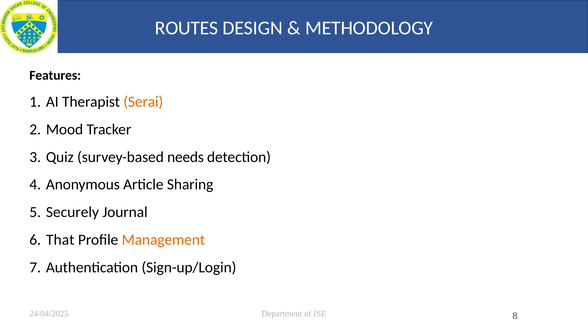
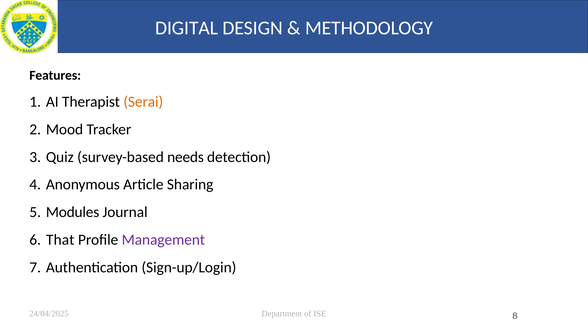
ROUTES: ROUTES -> DIGITAL (187, 28)
Securely: Securely -> Modules (73, 212)
Management colour: orange -> purple (163, 240)
